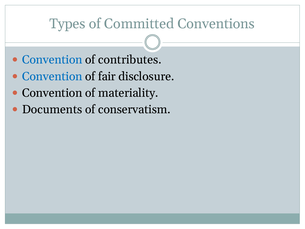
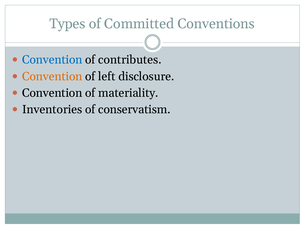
Convention colour: blue -> orange (52, 76)
fair: fair -> left (107, 76)
Documents: Documents -> Inventories (52, 109)
